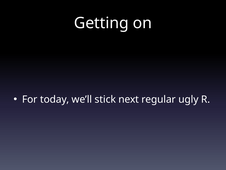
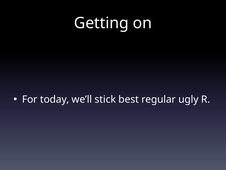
next: next -> best (129, 99)
